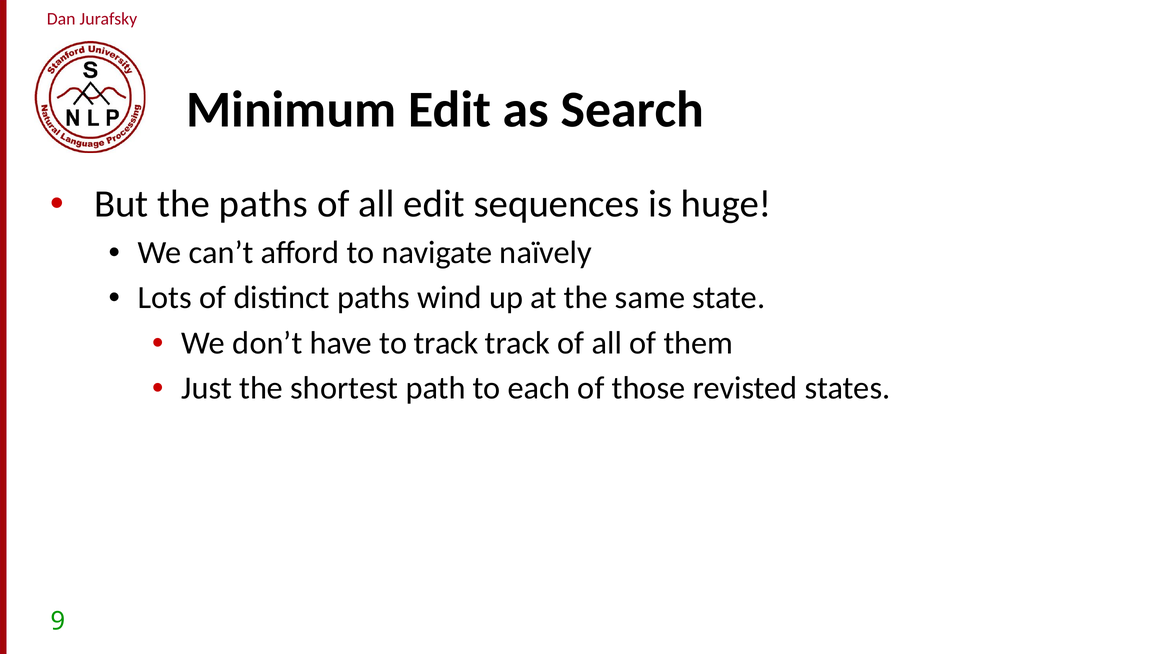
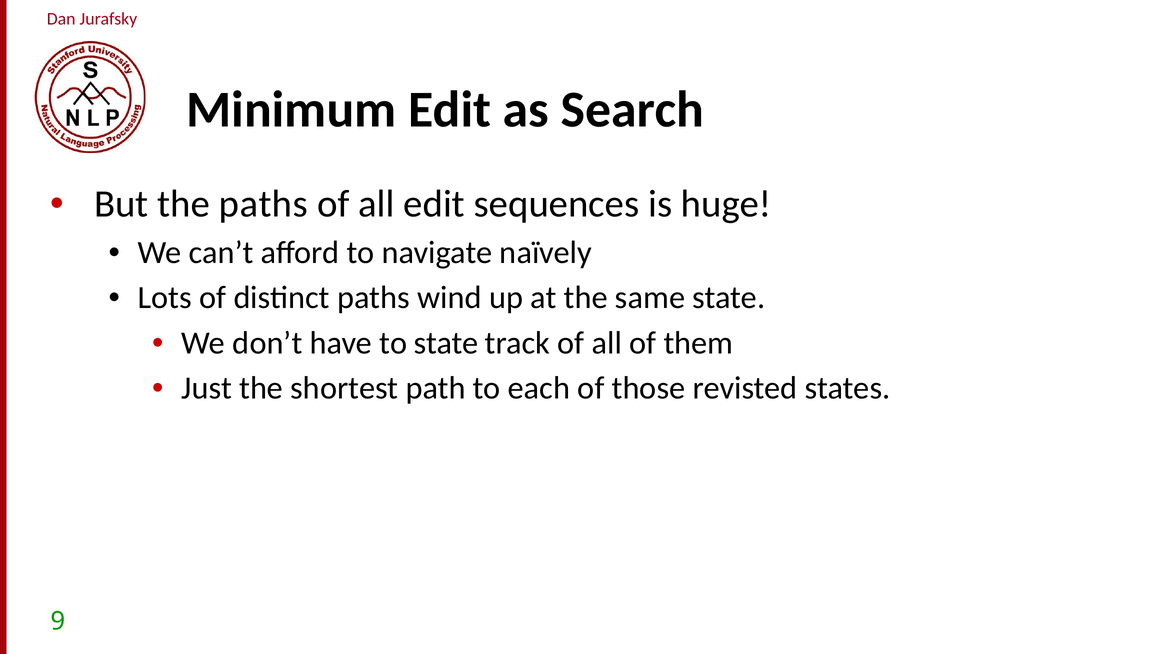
to track: track -> state (446, 343)
